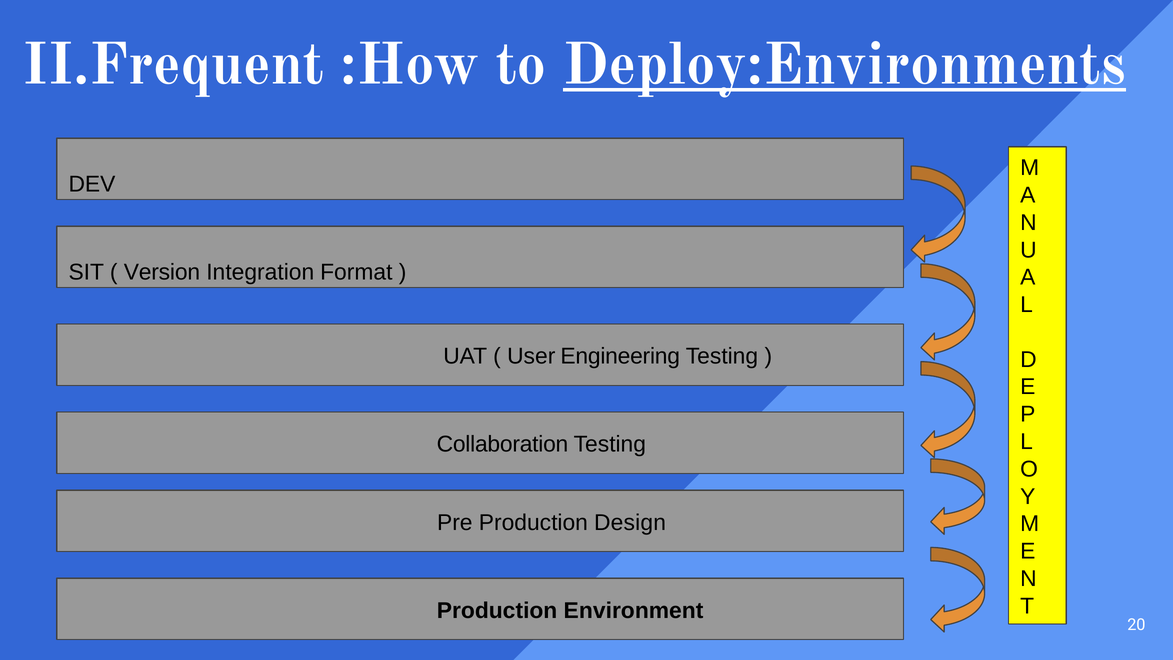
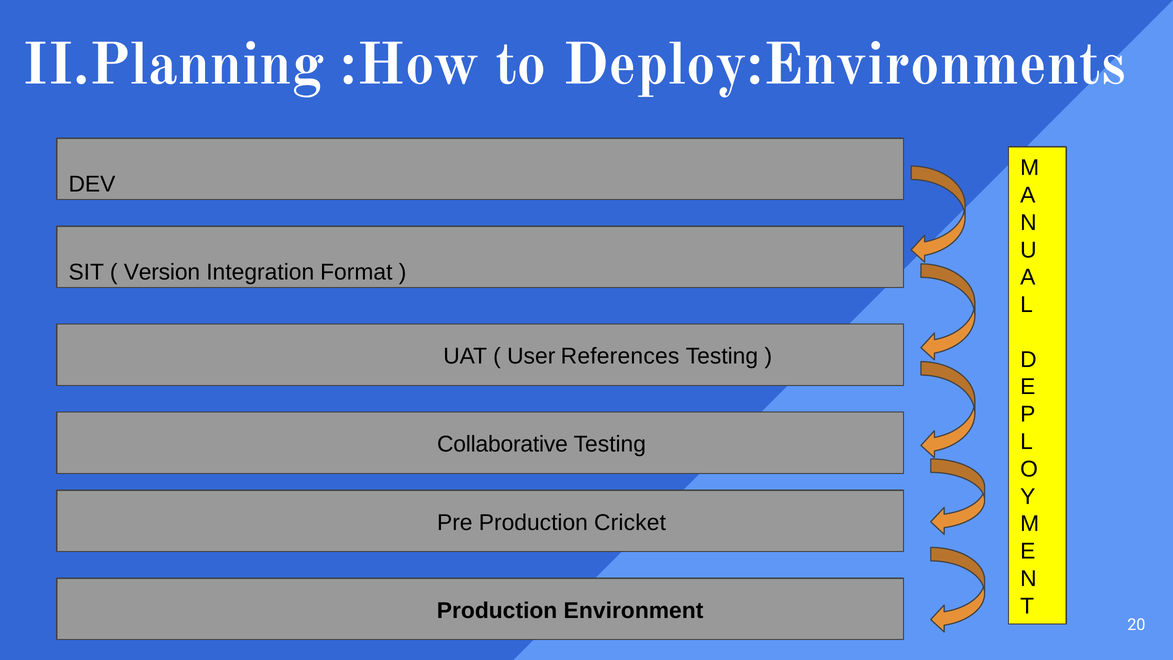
II.Frequent: II.Frequent -> II.Planning (173, 64)
Deploy:Environments underline: present -> none (844, 64)
Engineering: Engineering -> References (620, 356)
Collaboration: Collaboration -> Collaborative (502, 444)
Design: Design -> Cricket (630, 522)
